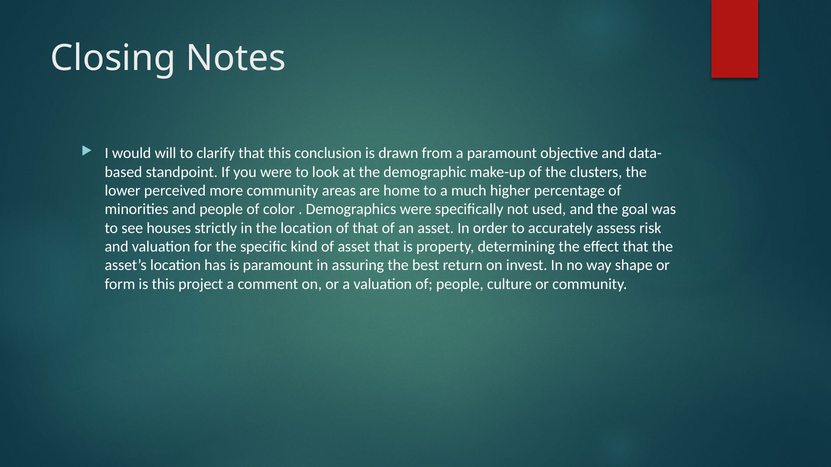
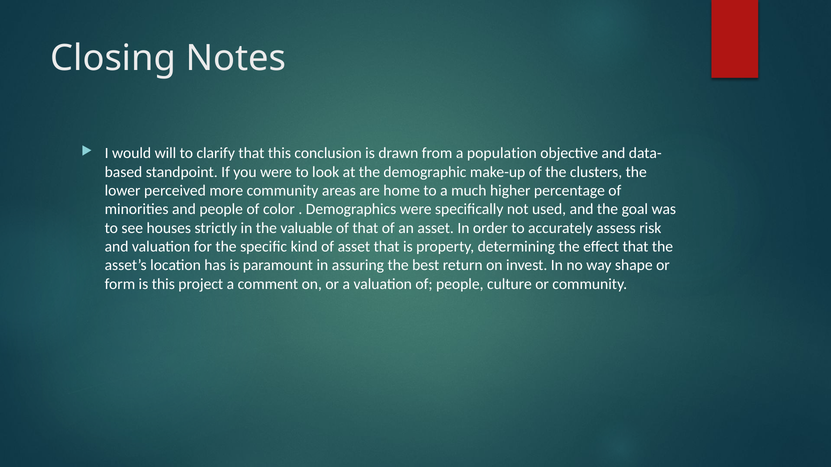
a paramount: paramount -> population (502, 153)
the location: location -> valuable (306, 228)
